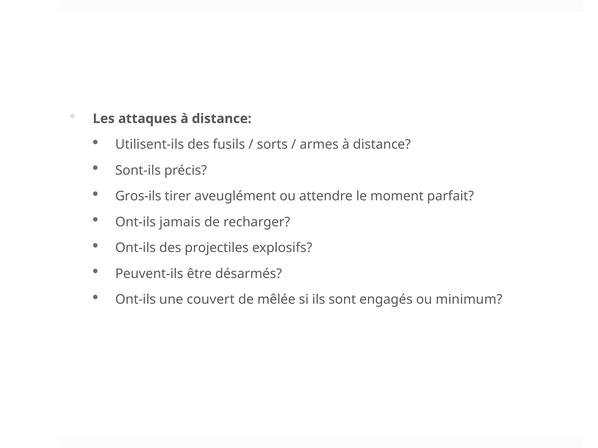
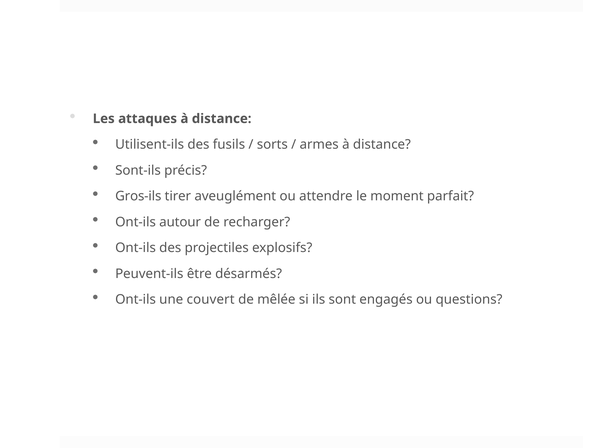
jamais: jamais -> autour (180, 222)
minimum: minimum -> questions (469, 300)
